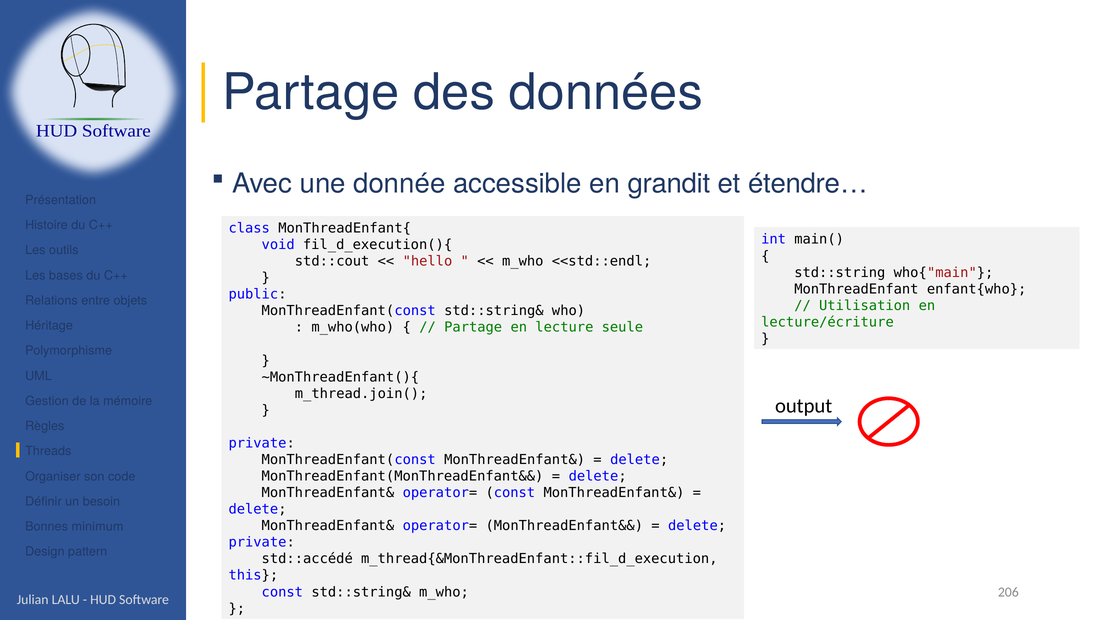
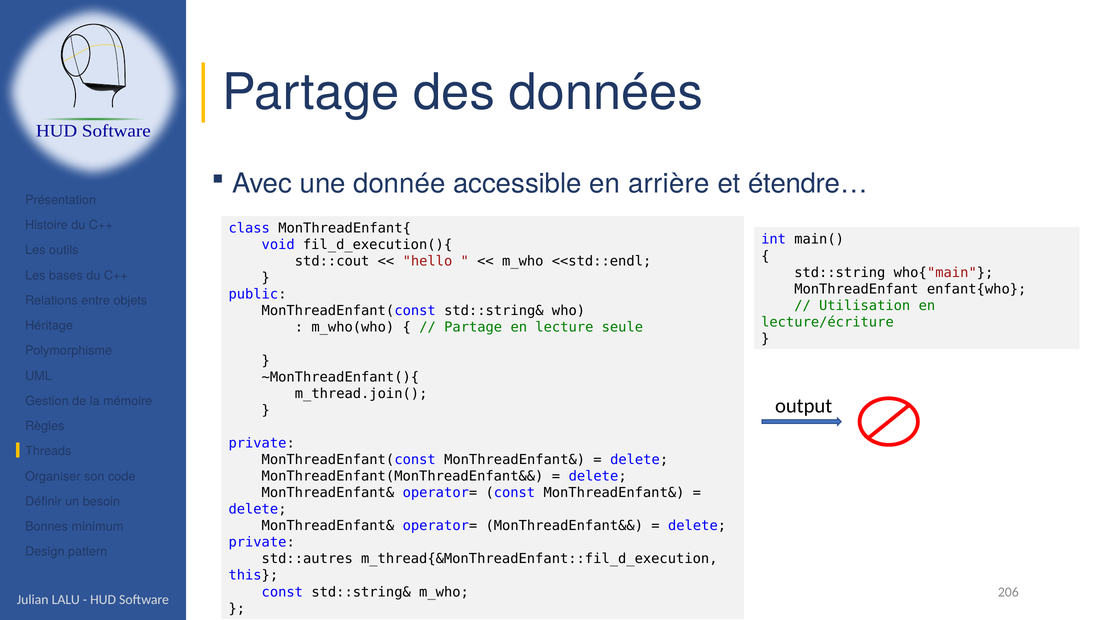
grandit: grandit -> arrière (669, 184)
std::accédé: std::accédé -> std::autres (307, 559)
